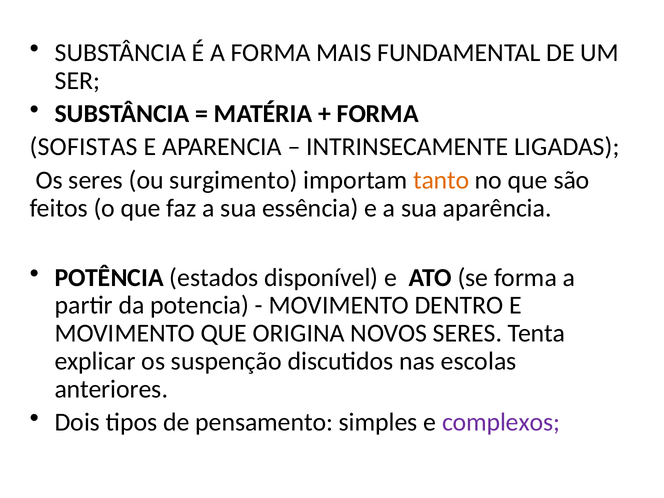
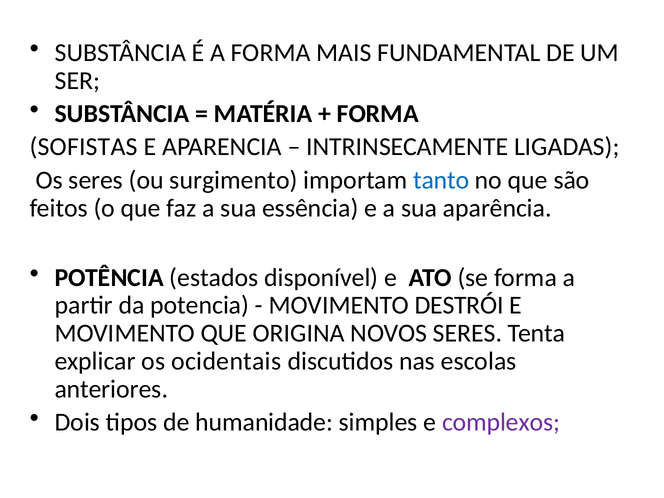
tanto colour: orange -> blue (441, 180)
DENTRO: DENTRO -> DESTRÓI (459, 305)
suspenção: suspenção -> ocidentais (226, 361)
pensamento: pensamento -> humanidade (264, 422)
